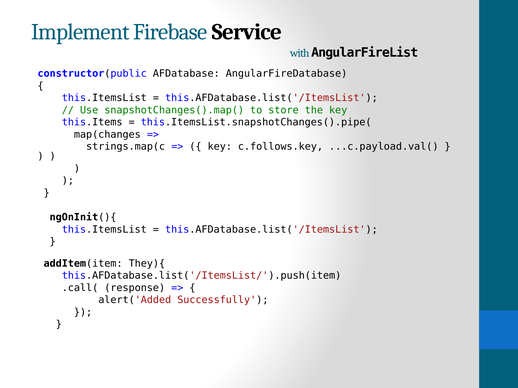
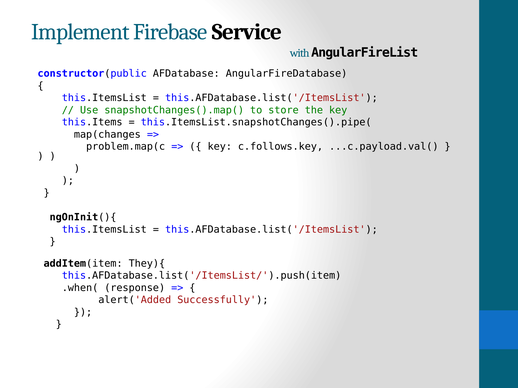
strings.map(c: strings.map(c -> problem.map(c (126, 147)
.call(: .call( -> .when( (80, 288)
